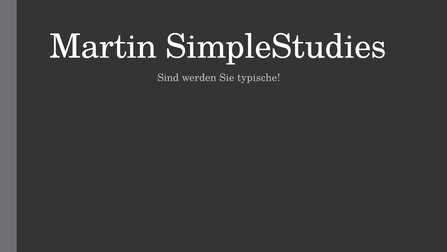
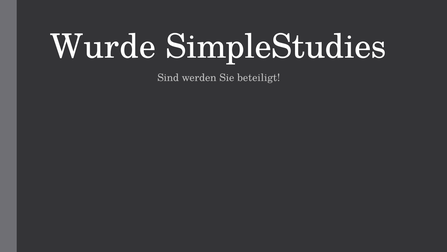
Martin: Martin -> Wurde (103, 47)
typische: typische -> beteiligt (259, 78)
